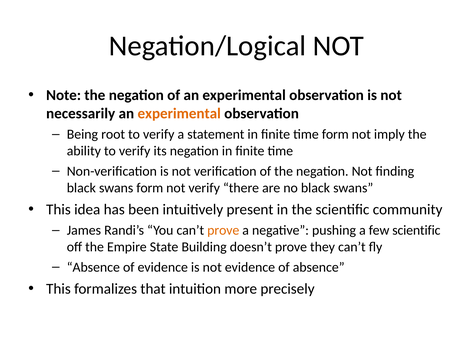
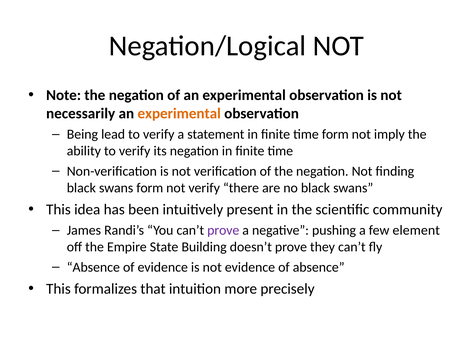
root: root -> lead (113, 134)
prove colour: orange -> purple (223, 230)
few scientific: scientific -> element (416, 230)
